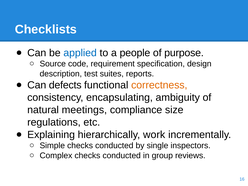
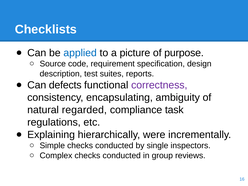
people: people -> picture (135, 53)
correctness colour: orange -> purple (159, 85)
meetings: meetings -> regarded (84, 110)
size: size -> task (174, 110)
work: work -> were (154, 135)
